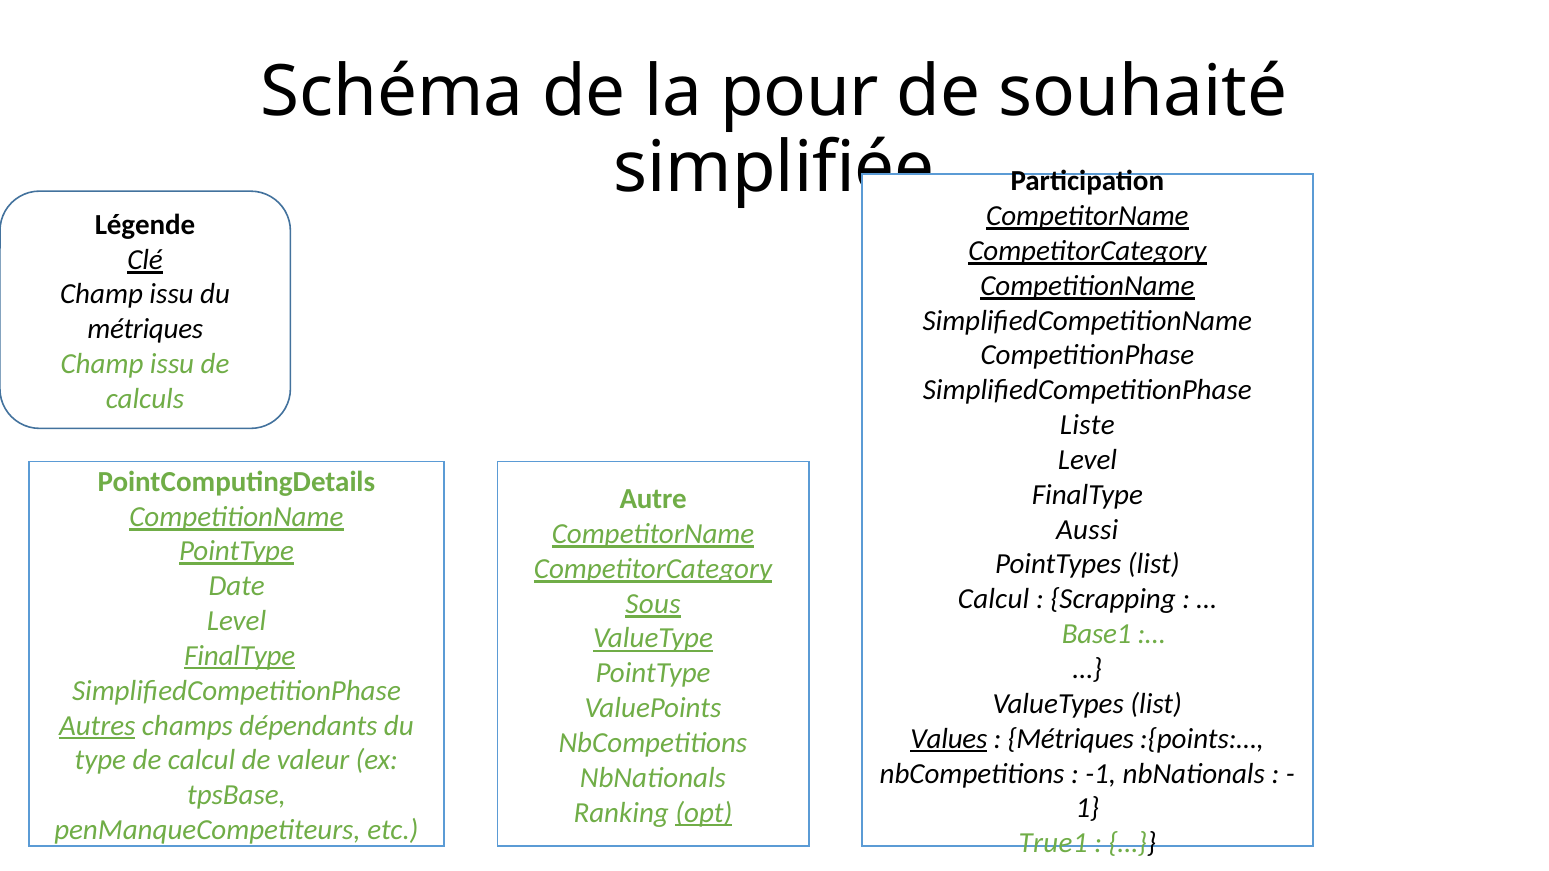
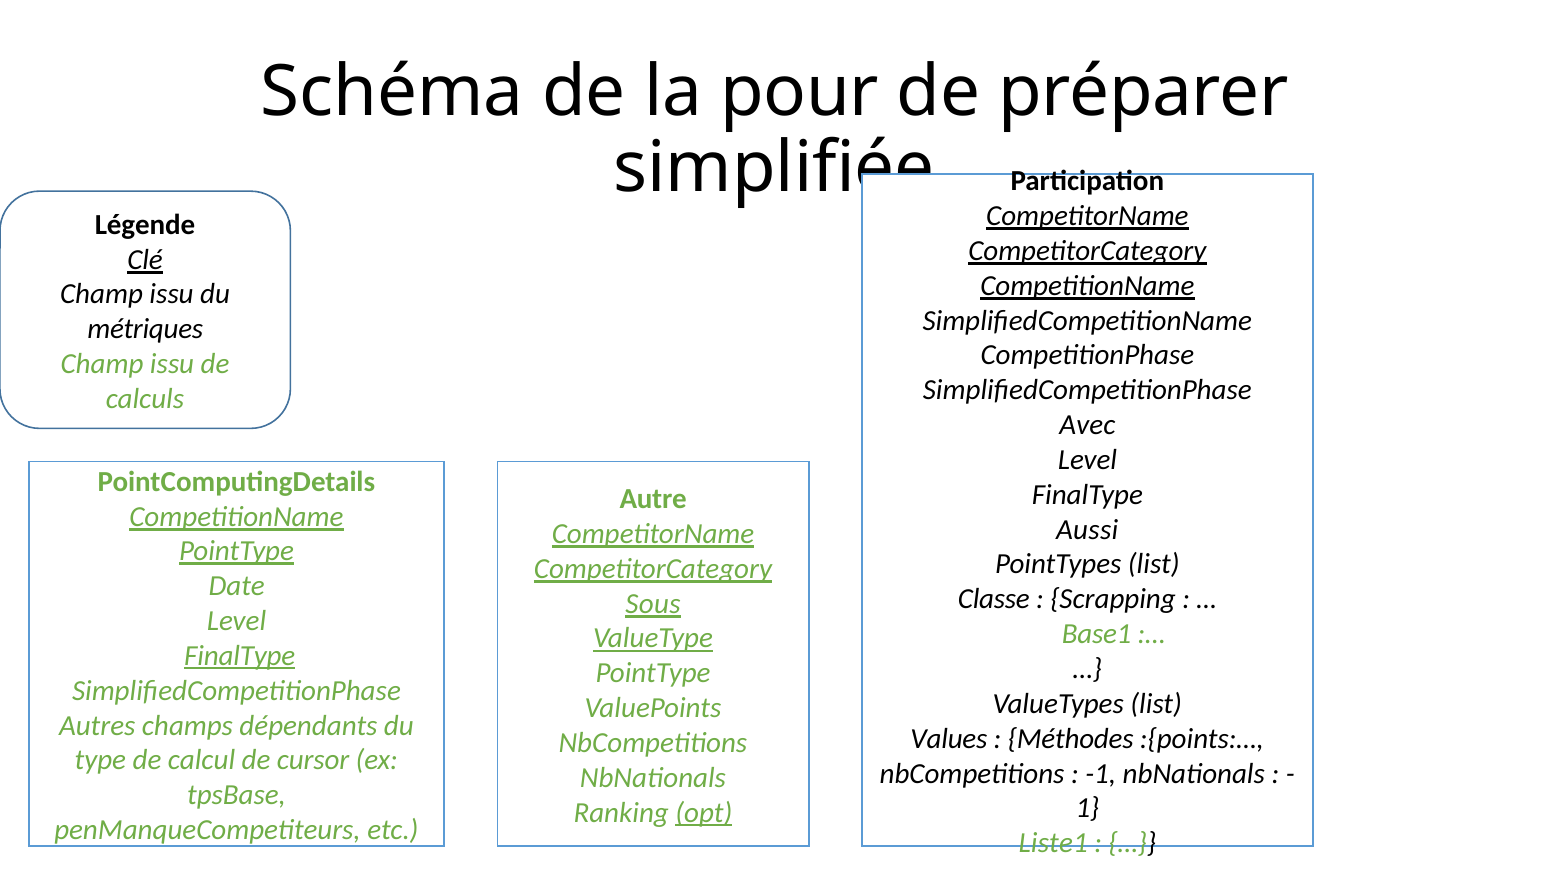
souhaité: souhaité -> préparer (1143, 92)
Liste: Liste -> Avec (1087, 425)
Calcul: Calcul -> Classe (994, 599)
Autres underline: present -> none (97, 726)
Values underline: present -> none (949, 739)
Métriques: Métriques -> Méthodes (1071, 739)
valeur: valeur -> cursor (313, 761)
True1: True1 -> Liste1 (1053, 843)
